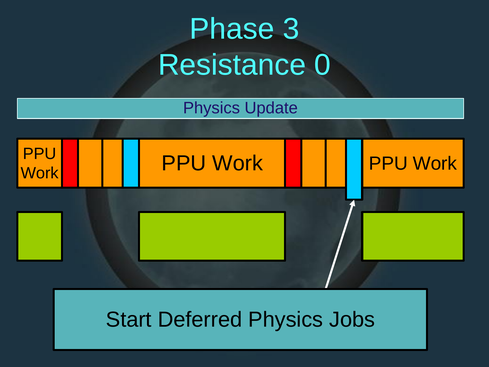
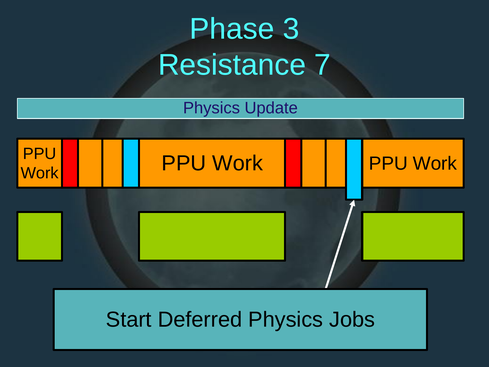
0: 0 -> 7 (323, 65)
